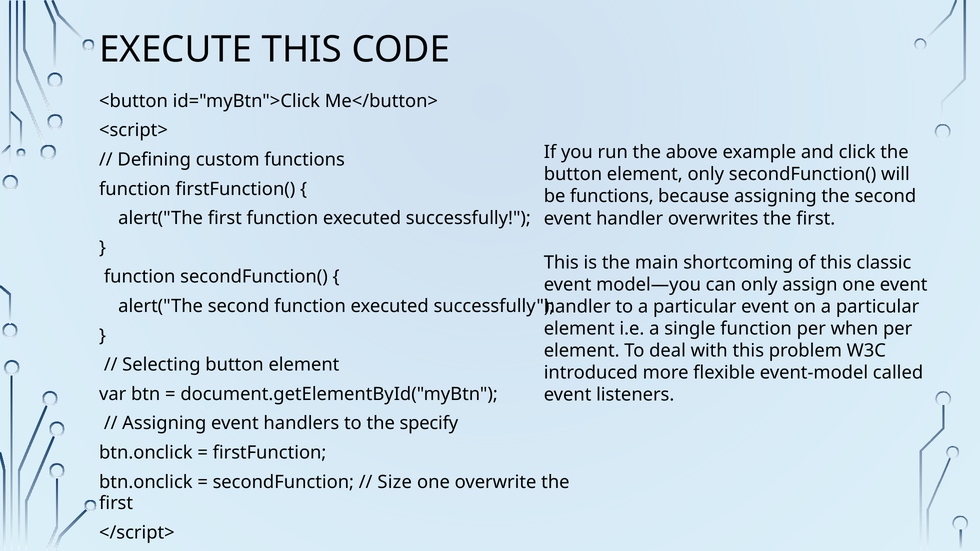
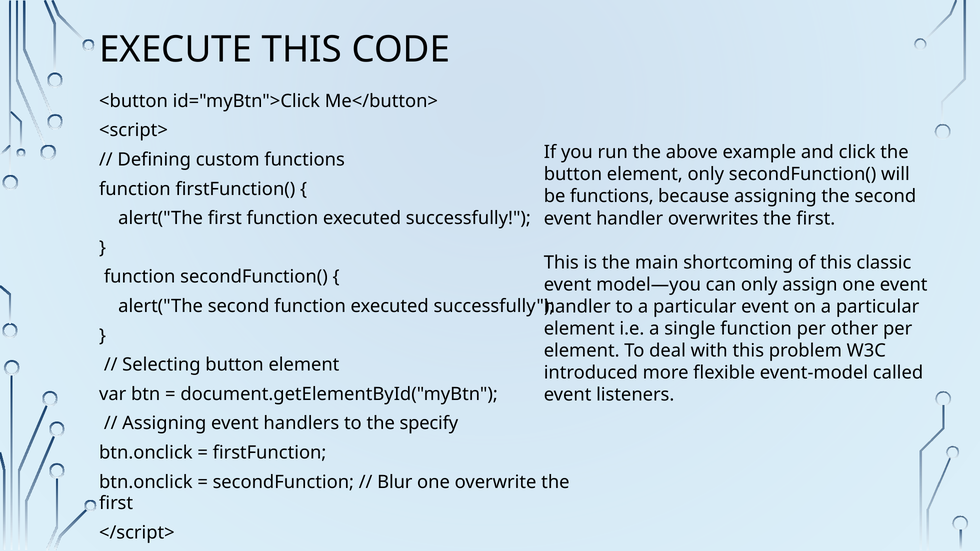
when: when -> other (854, 329)
Size: Size -> Blur (395, 482)
